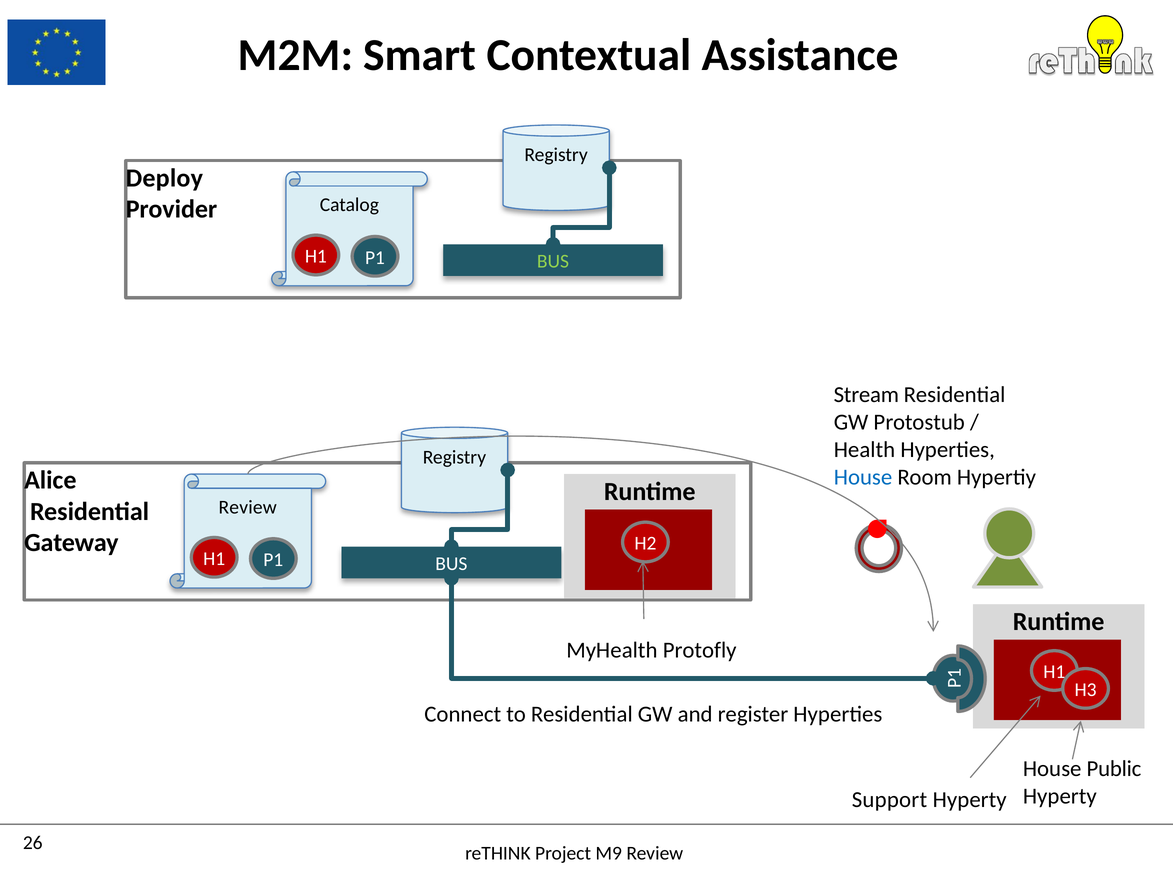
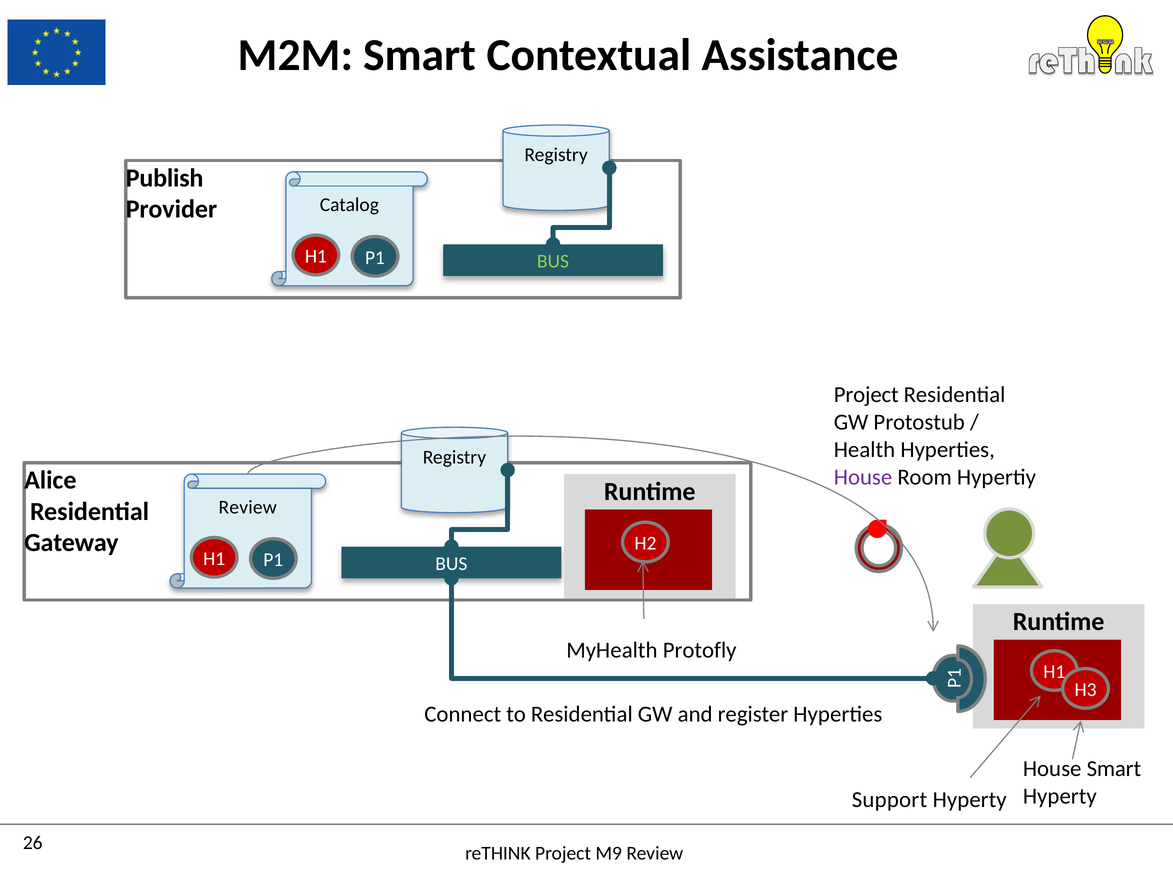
Deploy: Deploy -> Publish (165, 178)
Stream: Stream -> Project (866, 395)
House colour: blue -> purple (863, 477)
House Public: Public -> Smart (1114, 768)
